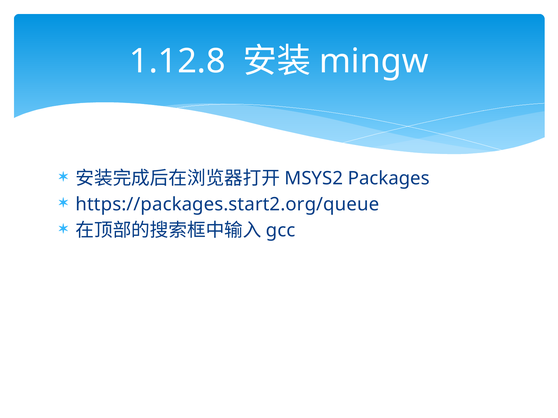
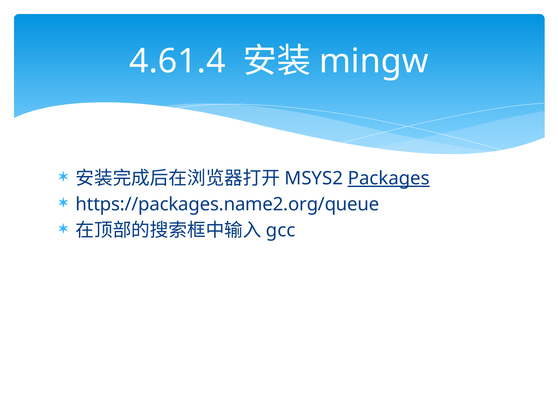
1.12.8: 1.12.8 -> 4.61.4 (177, 61)
Packages underline: none -> present (389, 179)
https://packages.start2.org/queue: https://packages.start2.org/queue -> https://packages.name2.org/queue (227, 205)
